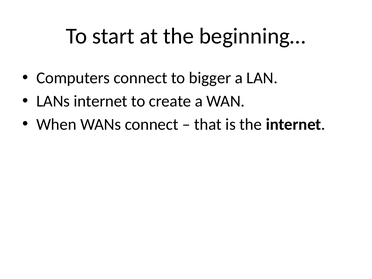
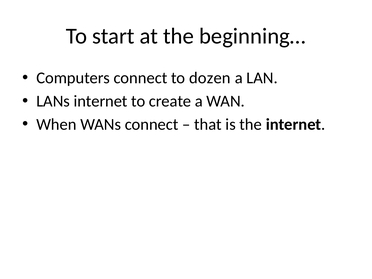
bigger: bigger -> dozen (210, 78)
